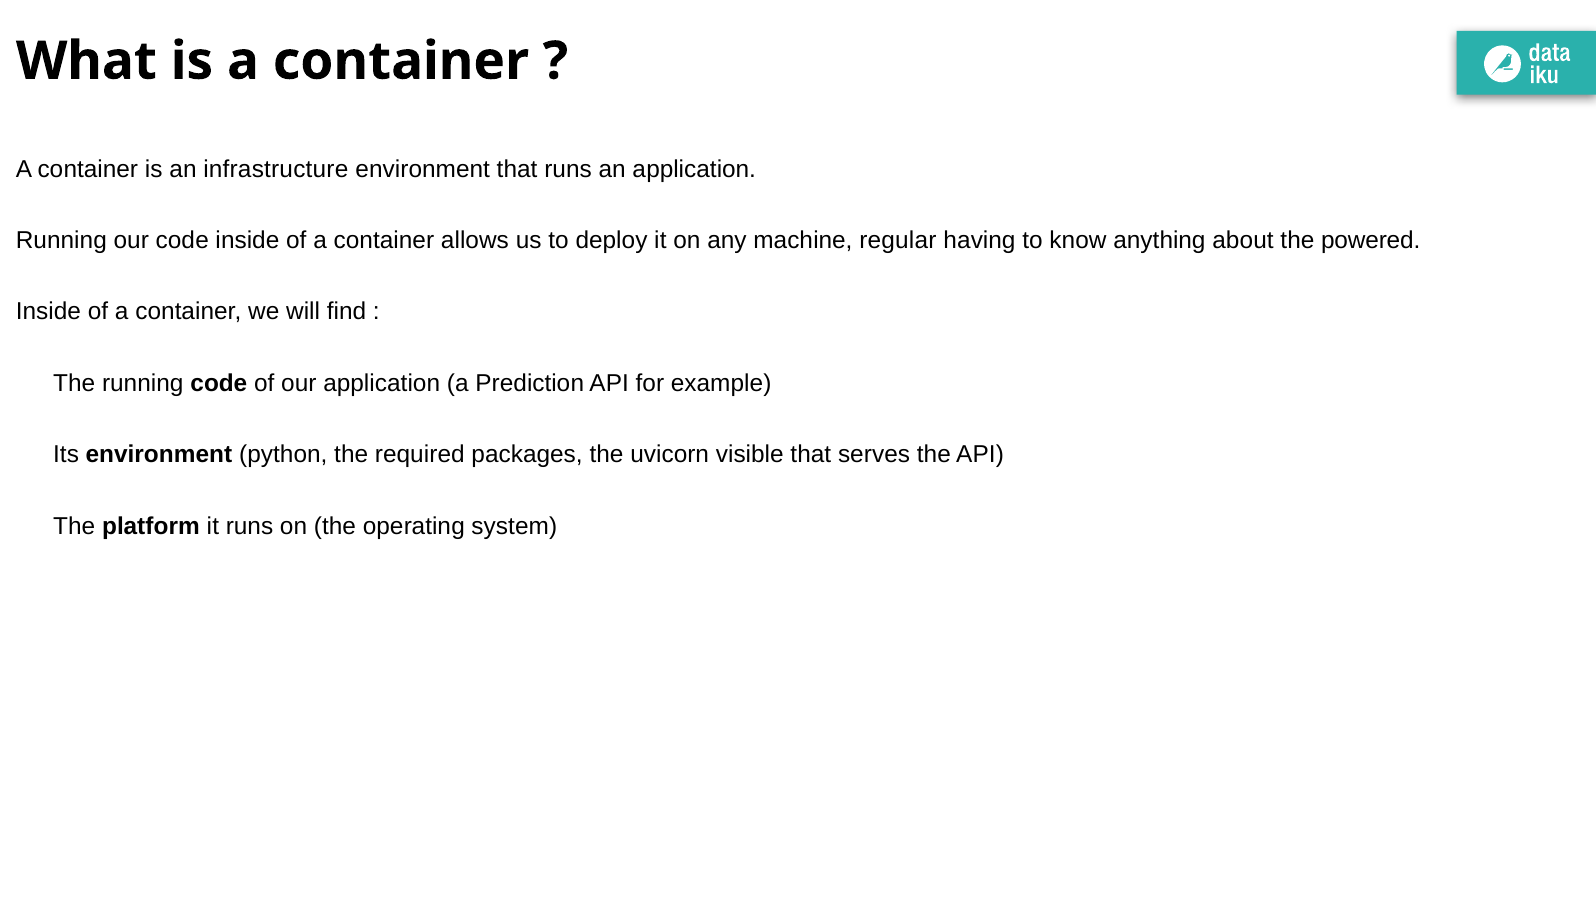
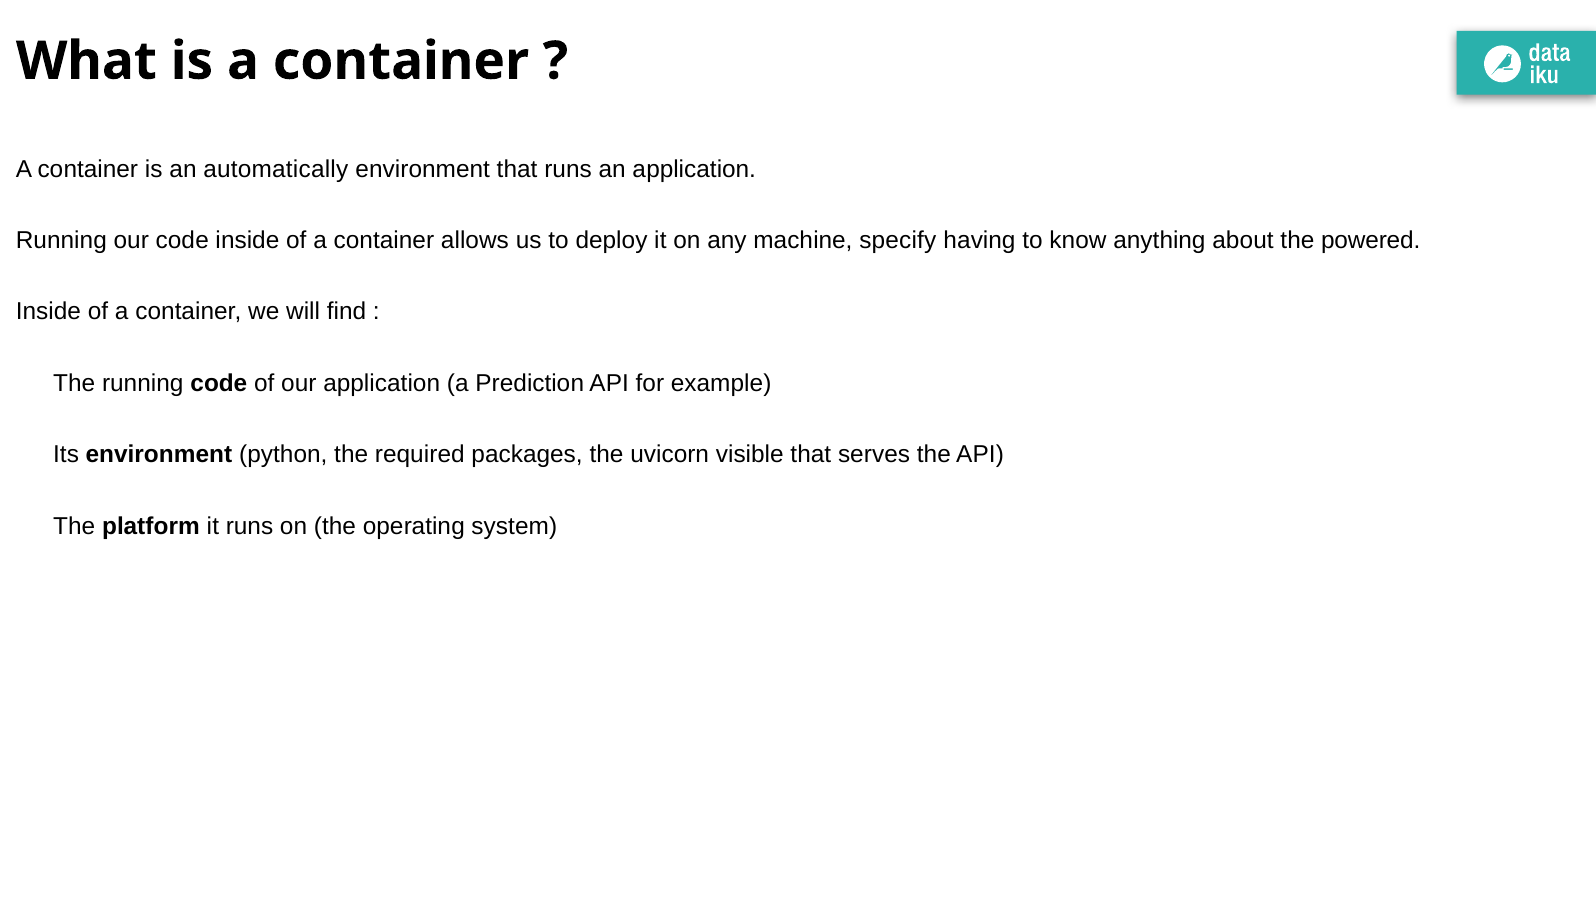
infrastructure: infrastructure -> automatically (276, 169)
regular: regular -> specify (898, 240)
